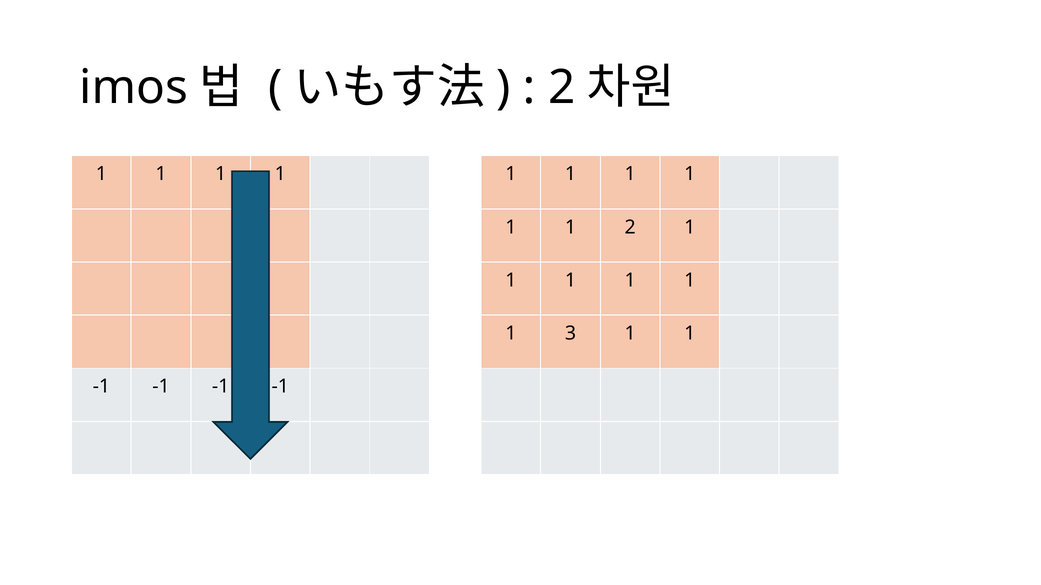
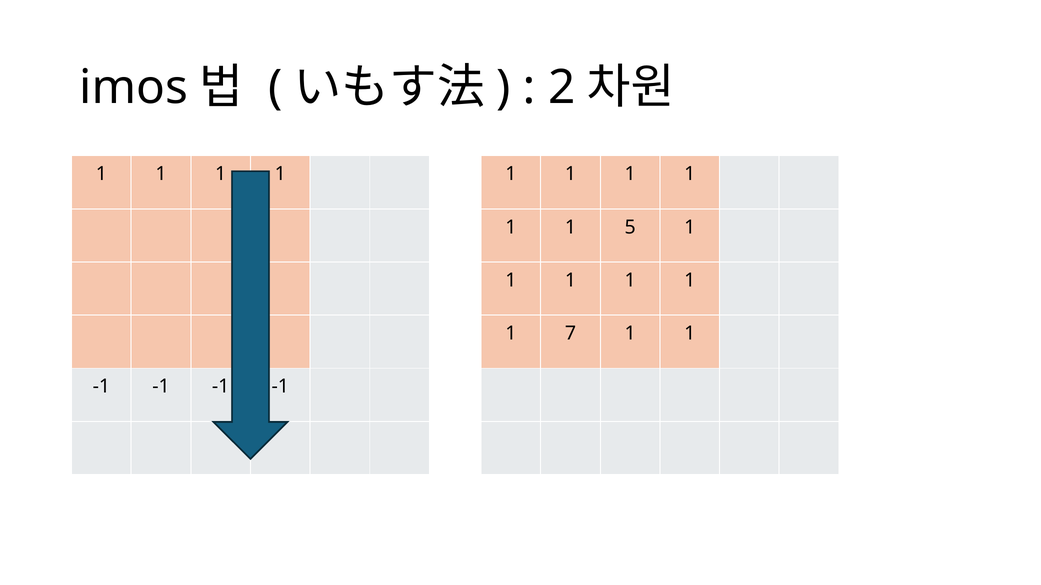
1 2: 2 -> 5 (630, 227)
3: 3 -> 7 (571, 334)
